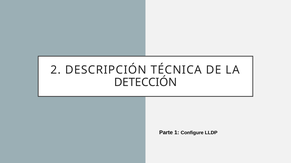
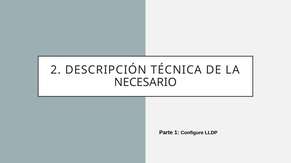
DETECCIÓN: DETECCIÓN -> NECESARIO (145, 83)
